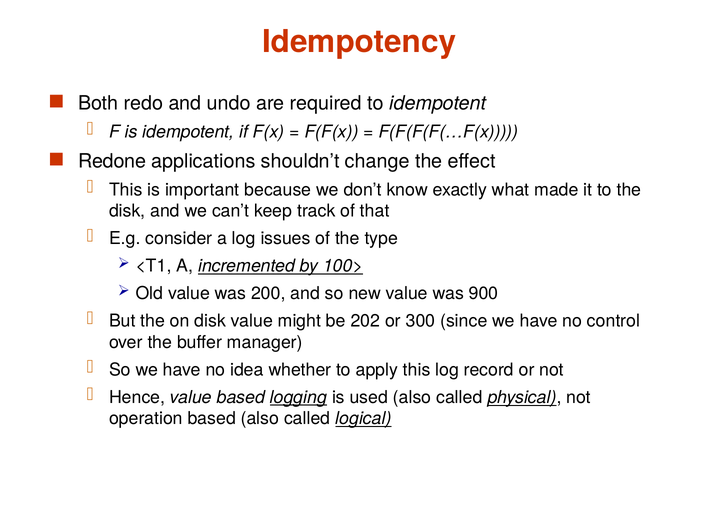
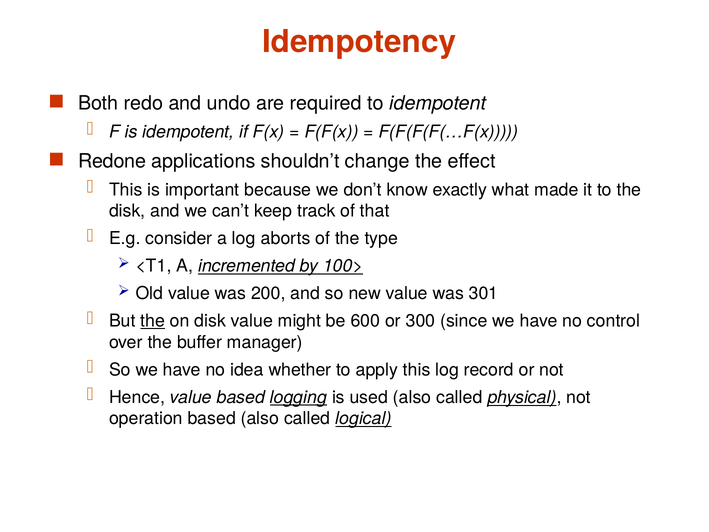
issues: issues -> aborts (285, 238)
900: 900 -> 301 (483, 293)
the underline: none -> present (153, 321)
202: 202 -> 600 (365, 321)
